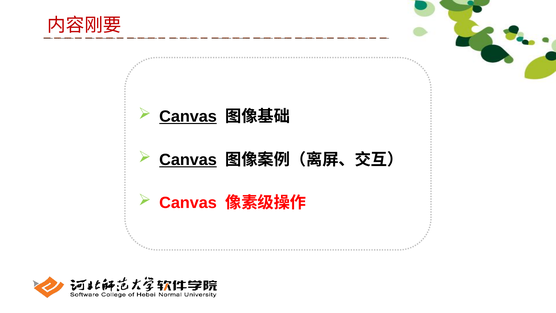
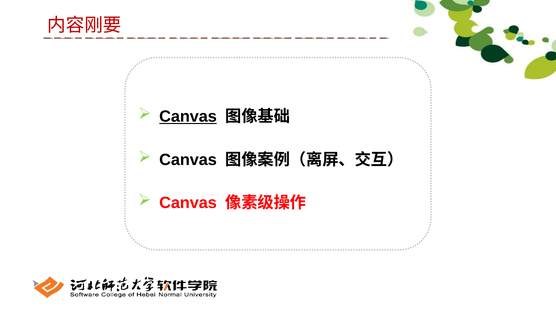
Canvas underline: present -> none (188, 160)
